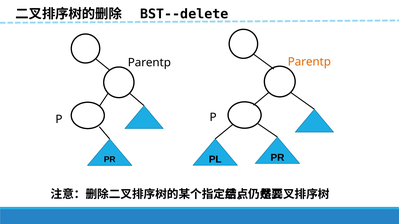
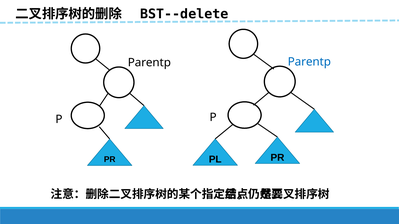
Parentp colour: orange -> blue (309, 62)
